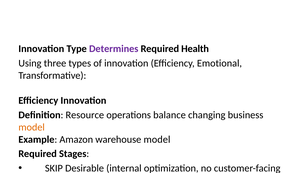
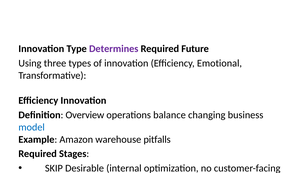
Health: Health -> Future (195, 49)
Resource: Resource -> Overview (85, 115)
model colour: orange -> blue (32, 127)
warehouse model: model -> pitfalls (157, 139)
